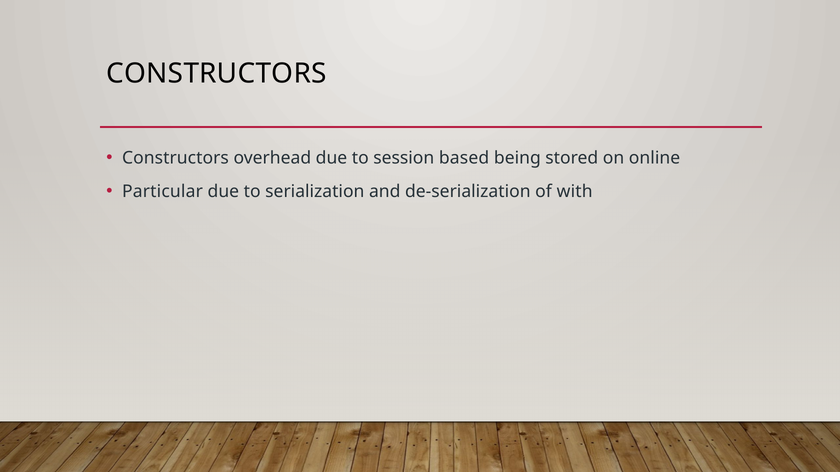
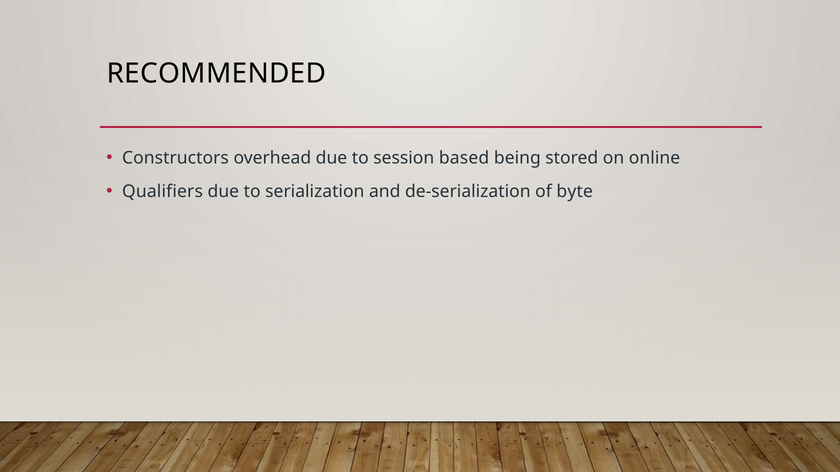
CONSTRUCTORS: CONSTRUCTORS -> RECOMMENDED (216, 74)
Particular: Particular -> Qualifiers (162, 192)
with: with -> byte (575, 192)
